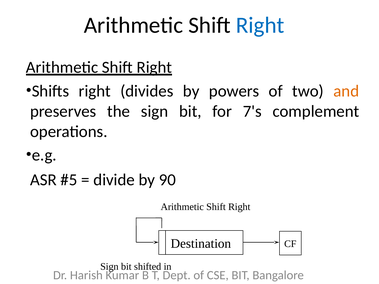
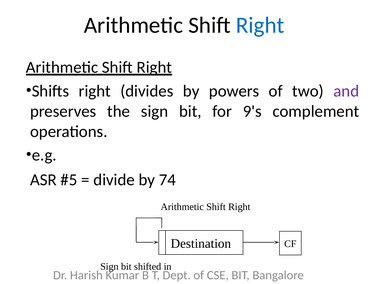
and colour: orange -> purple (346, 91)
7's: 7's -> 9's (252, 111)
90: 90 -> 74 (167, 180)
